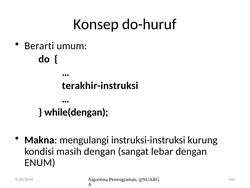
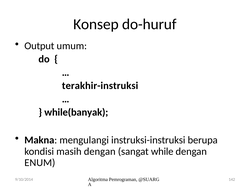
Berarti: Berarti -> Output (39, 46)
while(dengan: while(dengan -> while(banyak (76, 112)
kurung: kurung -> berupa (203, 140)
lebar: lebar -> while (162, 151)
